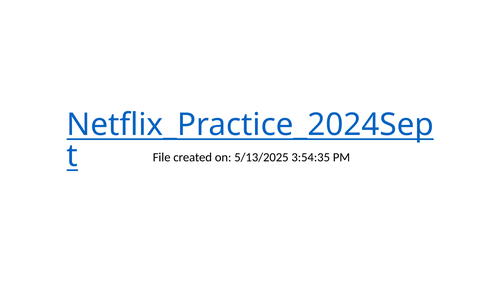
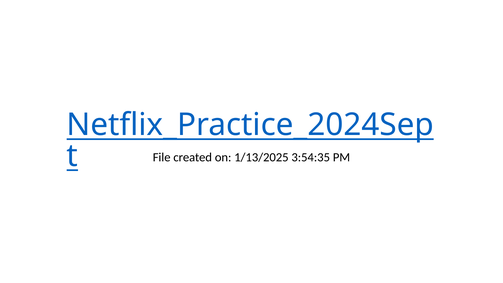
5/13/2025: 5/13/2025 -> 1/13/2025 (261, 157)
